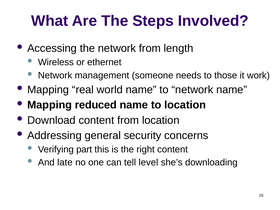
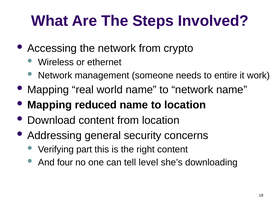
length: length -> crypto (179, 48)
those: those -> entire (226, 75)
late: late -> four (65, 162)
